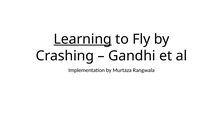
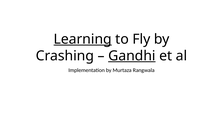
Gandhi underline: none -> present (132, 56)
